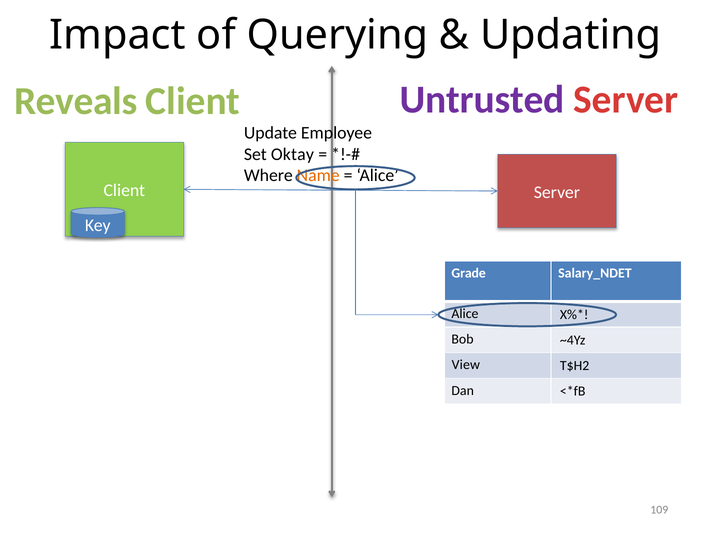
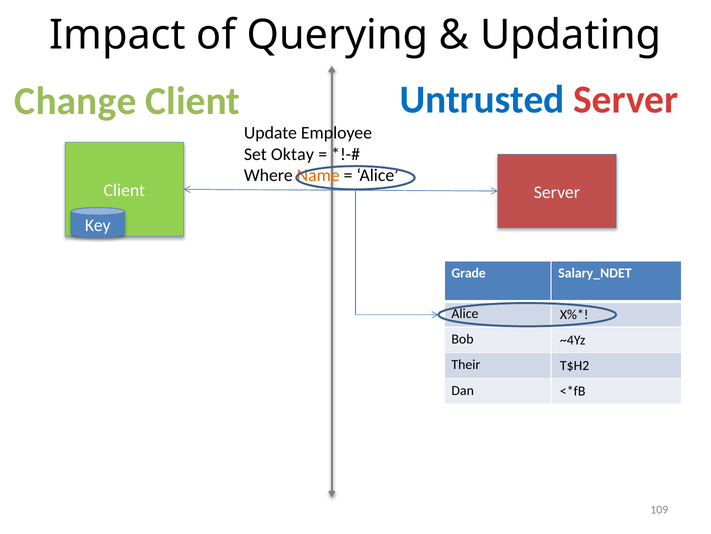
Reveals: Reveals -> Change (75, 101)
Untrusted colour: purple -> blue (482, 99)
View: View -> Their (466, 364)
